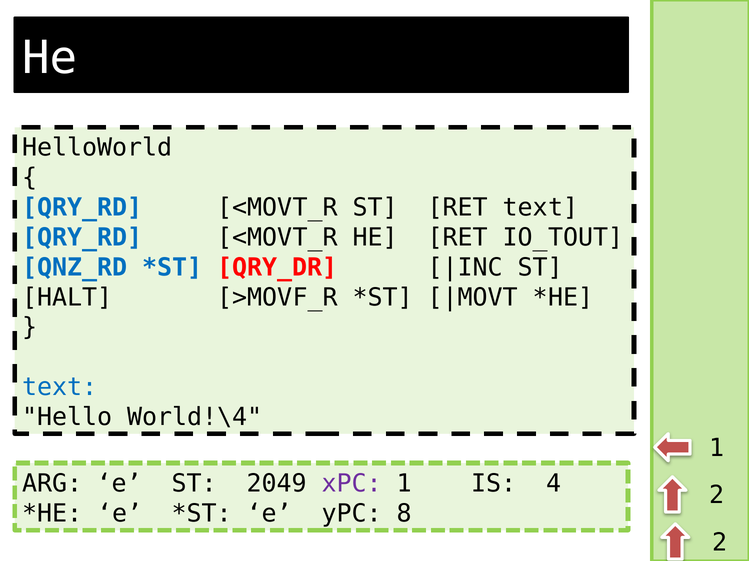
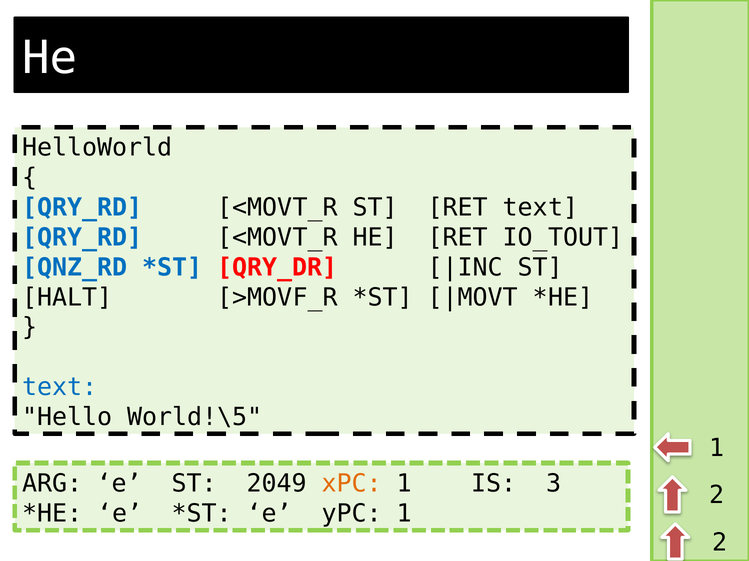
World!\4: World!\4 -> World!\5 (195, 418)
xPC colour: purple -> orange (352, 484)
4: 4 -> 3 (554, 484)
yPC 8: 8 -> 1 (404, 514)
